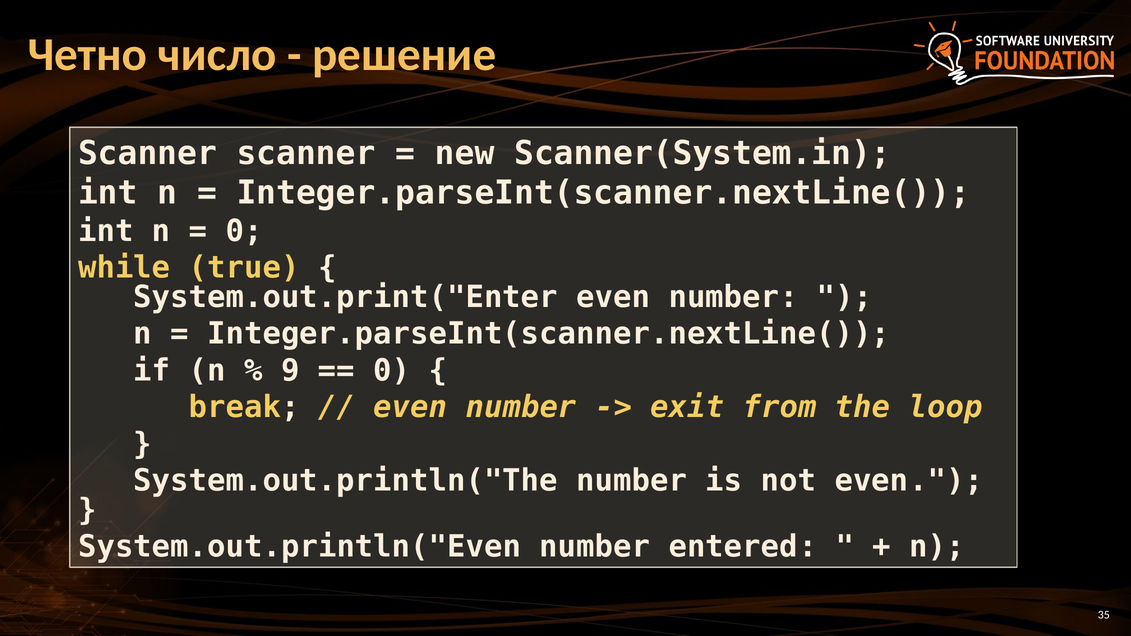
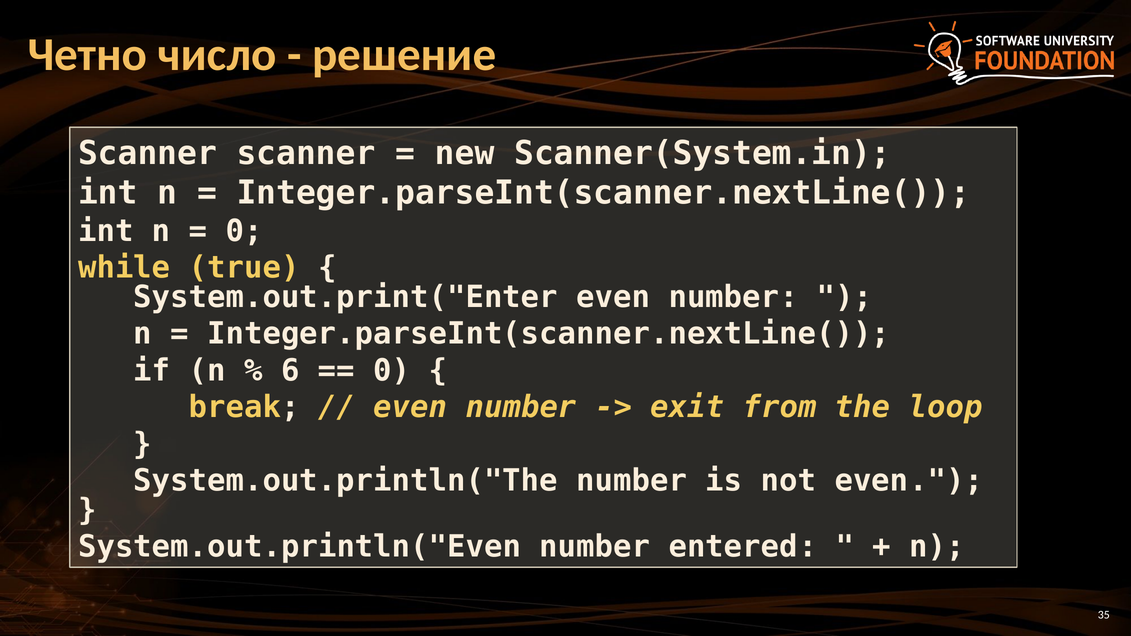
9: 9 -> 6 (290, 371)
